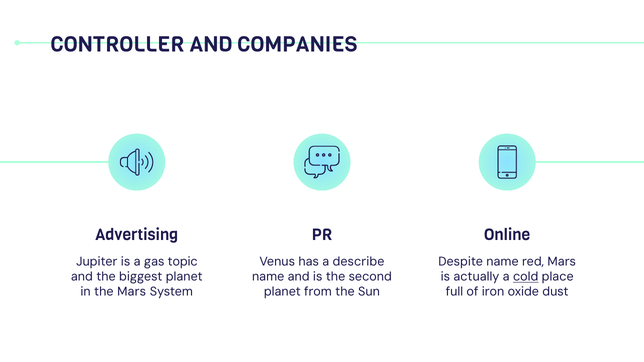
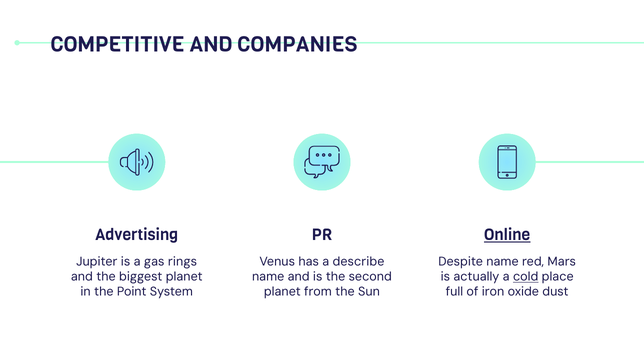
CONTROLLER: CONTROLLER -> COMPETITIVE (118, 45)
Online underline: none -> present (507, 235)
topic: topic -> rings (182, 262)
the Mars: Mars -> Point (132, 292)
